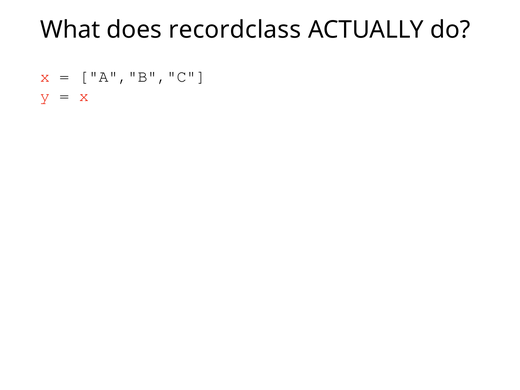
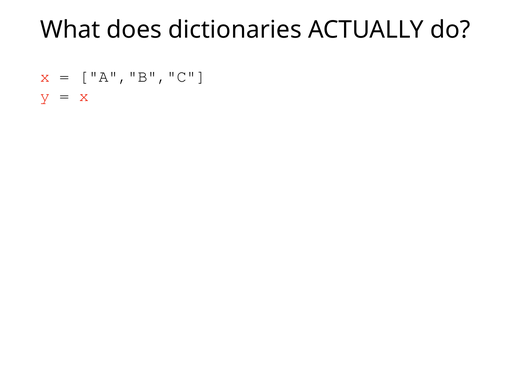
recordclass: recordclass -> dictionaries (235, 30)
